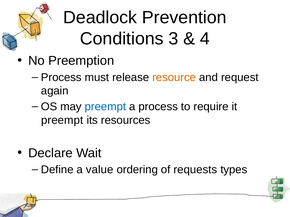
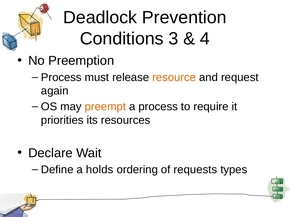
preempt colour: blue -> orange (105, 107)
preempt: preempt -> priorities (62, 120)
value: value -> holds (100, 170)
